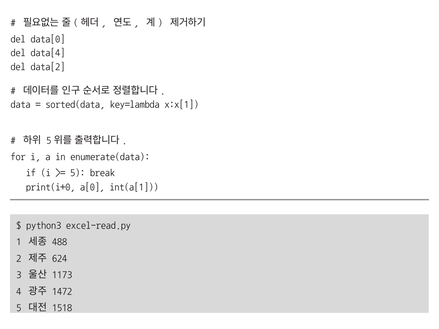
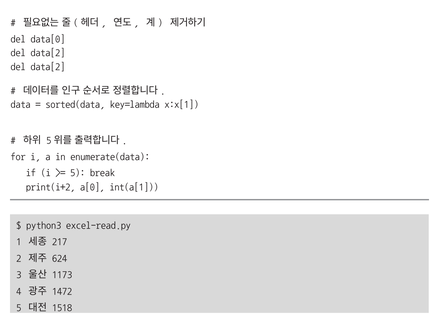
data[4: data[4 -> data[2 (48, 53)
print(i+0: print(i+0 -> print(i+2 (51, 187)
488: 488 -> 217 (60, 242)
